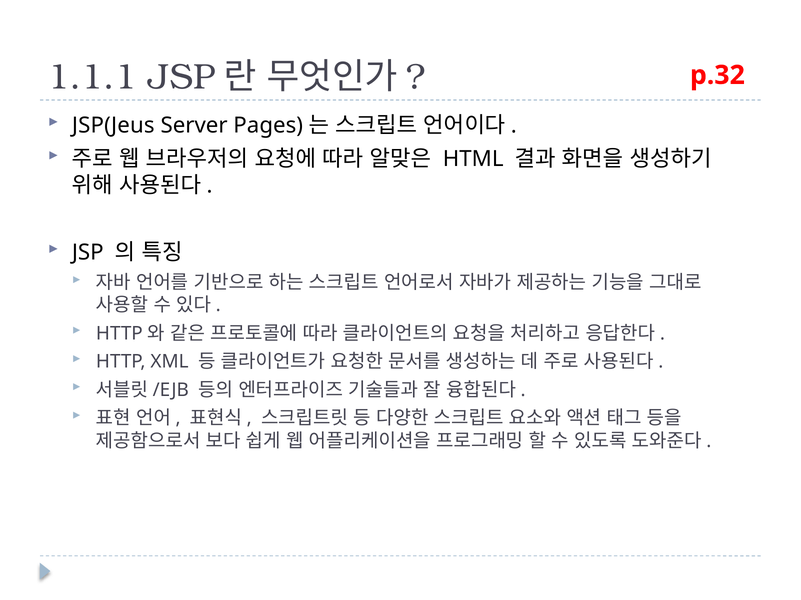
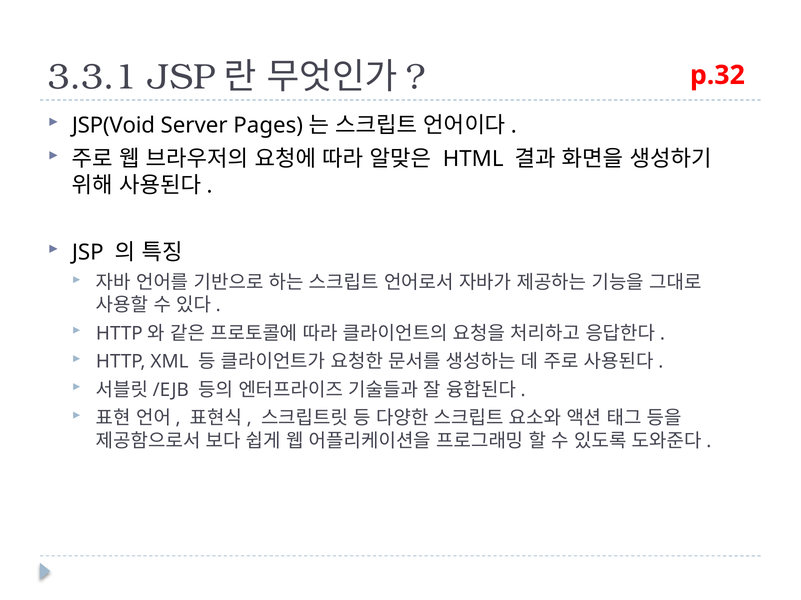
1.1.1: 1.1.1 -> 3.3.1 (92, 77)
JSP(Jeus: JSP(Jeus -> JSP(Void (113, 126)
